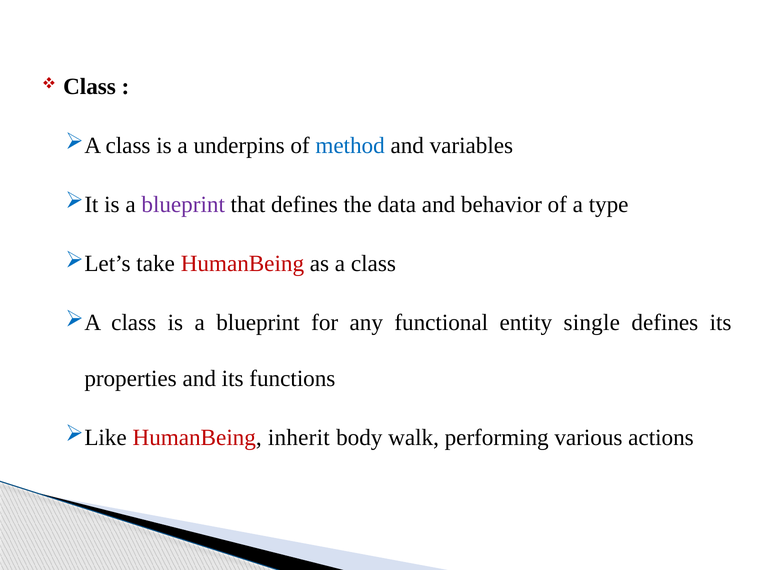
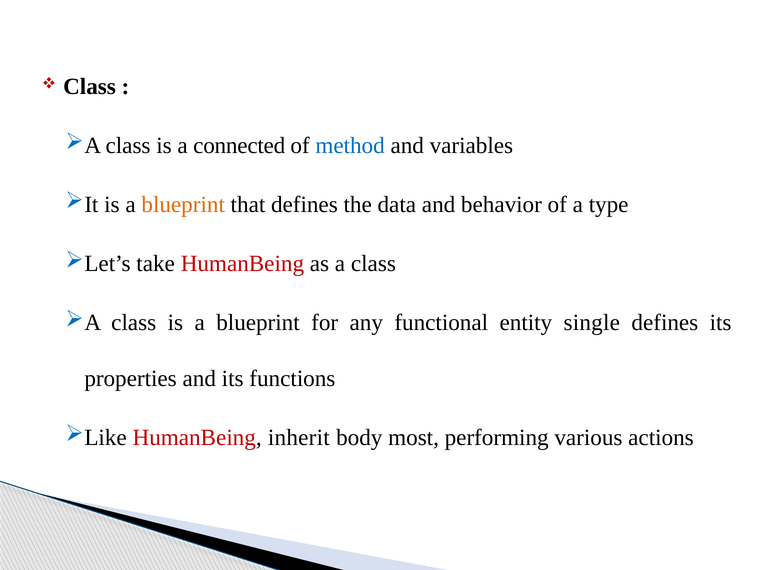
underpins: underpins -> connected (239, 145)
blueprint colour: purple -> orange (183, 204)
walk: walk -> most (414, 437)
